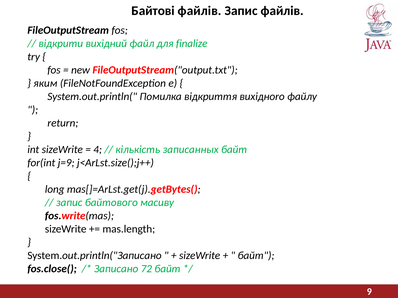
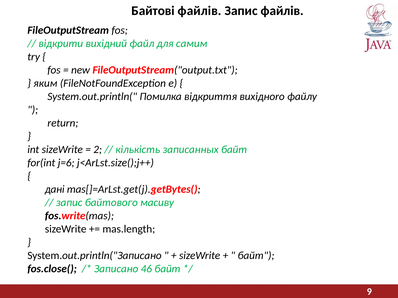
finalize: finalize -> самим (192, 44)
4: 4 -> 2 (98, 150)
j=9: j=9 -> j=6 (66, 163)
long: long -> дані (55, 190)
72: 72 -> 46 (146, 269)
